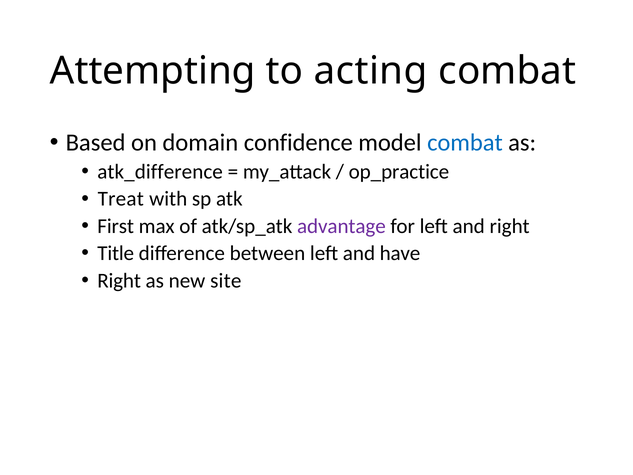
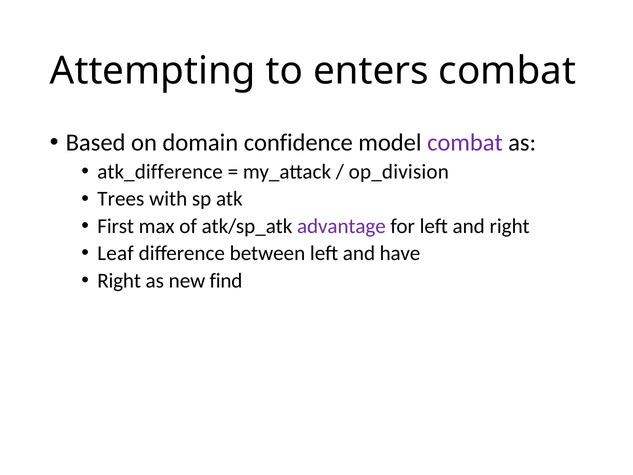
acting: acting -> enters (371, 71)
combat colour: blue -> purple (465, 143)
op_practice: op_practice -> op_division (399, 172)
Treat: Treat -> Trees (121, 199)
Title: Title -> Leaf (116, 253)
site: site -> find (226, 280)
